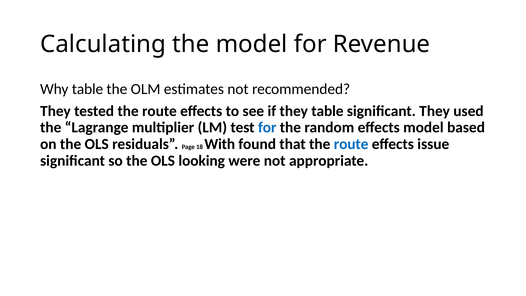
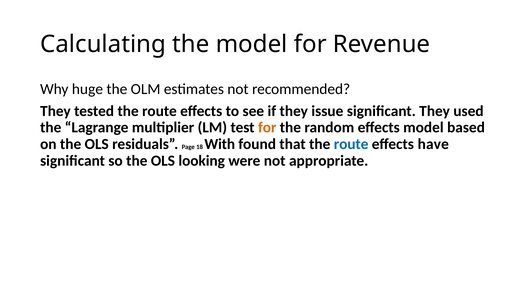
Why table: table -> huge (87, 89)
they table: table -> issue (327, 111)
for colour: blue -> orange (267, 127)
issue: issue -> have (433, 144)
